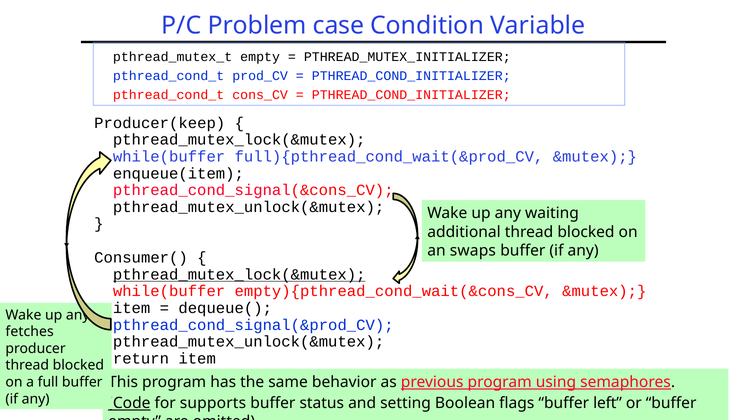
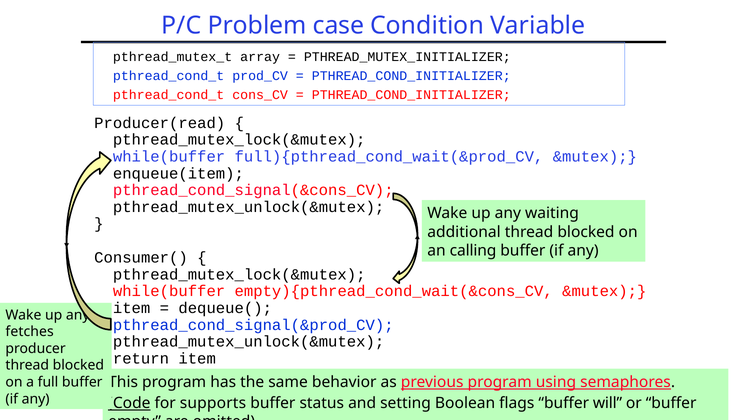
pthread_mutex_t empty: empty -> array (260, 57)
Producer(keep: Producer(keep -> Producer(read (160, 123)
swaps: swaps -> calling (473, 251)
pthread_mutex_lock(&mutex underline: present -> none (239, 275)
left: left -> will (608, 403)
